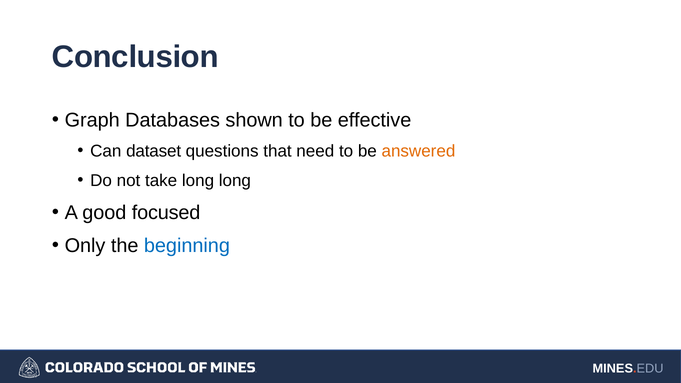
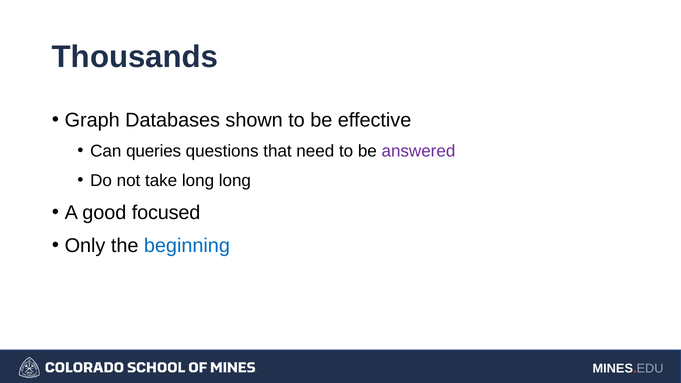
Conclusion: Conclusion -> Thousands (135, 57)
dataset: dataset -> queries (154, 151)
answered colour: orange -> purple (418, 151)
